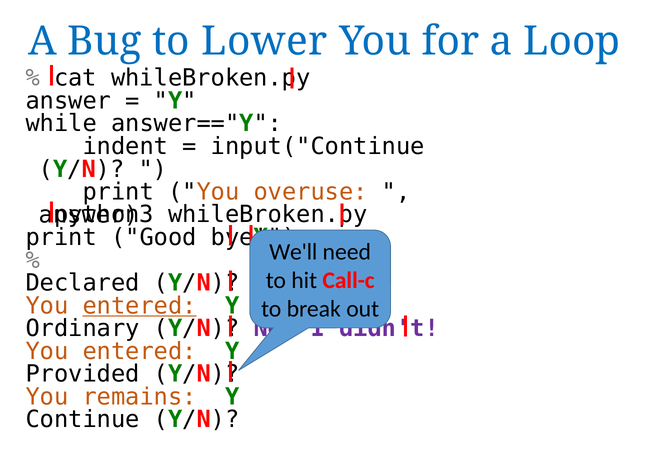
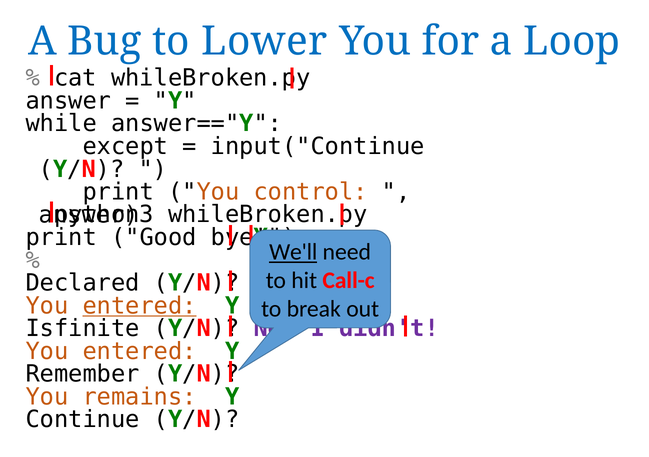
indent: indent -> except (125, 147)
overuse: overuse -> control (311, 192)
We'll underline: none -> present (293, 252)
Ordinary: Ordinary -> Isfinite (83, 329)
Provided: Provided -> Remember (83, 374)
